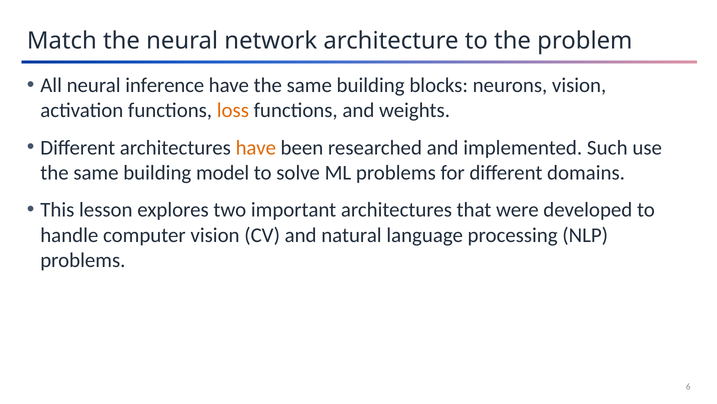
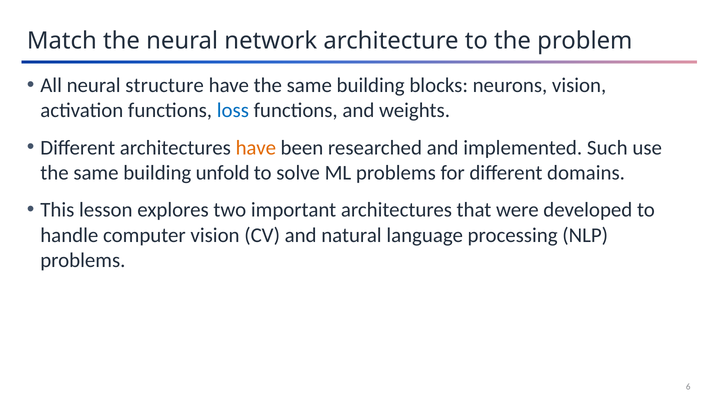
inference: inference -> structure (165, 85)
loss colour: orange -> blue (233, 110)
model: model -> unfold (223, 173)
